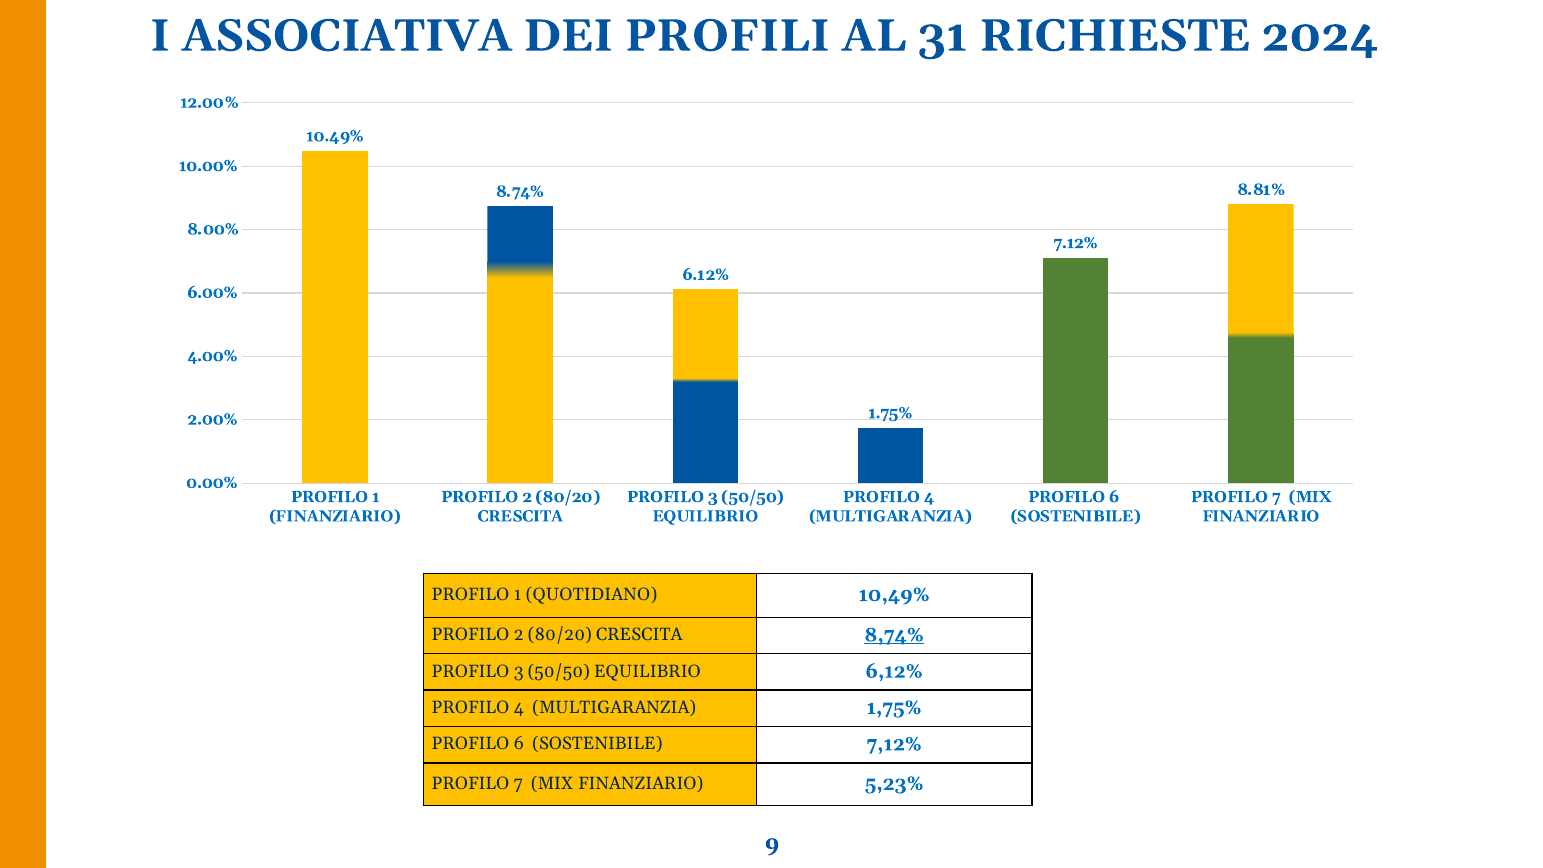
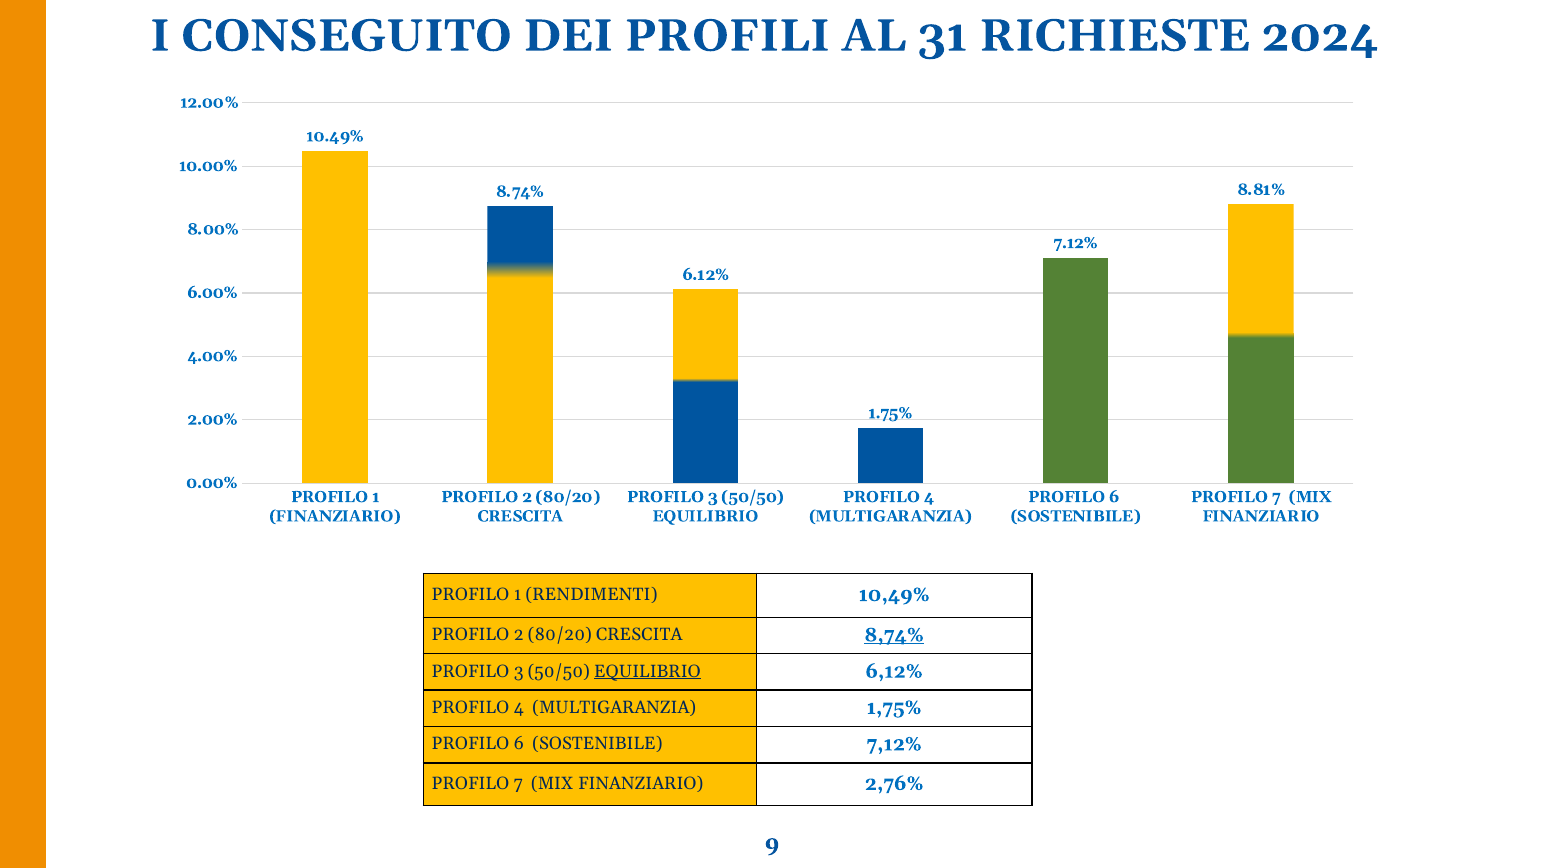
ASSOCIATIVA: ASSOCIATIVA -> CONSEGUITO (347, 36)
QUOTIDIANO: QUOTIDIANO -> RENDIMENTI (591, 595)
EQUILIBRIO underline: none -> present (647, 671)
5,23%: 5,23% -> 2,76% (894, 783)
